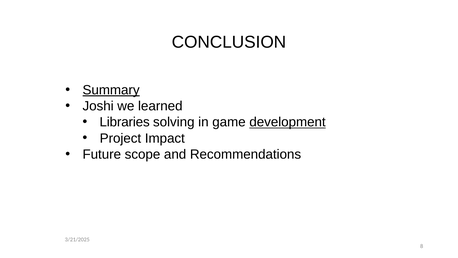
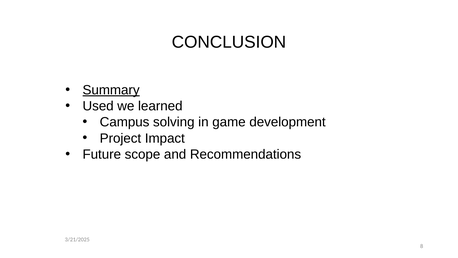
Joshi: Joshi -> Used (98, 106)
Libraries: Libraries -> Campus (125, 122)
development underline: present -> none (288, 122)
